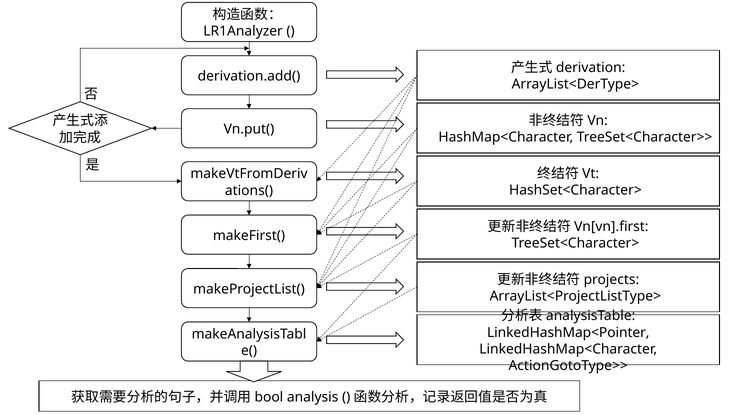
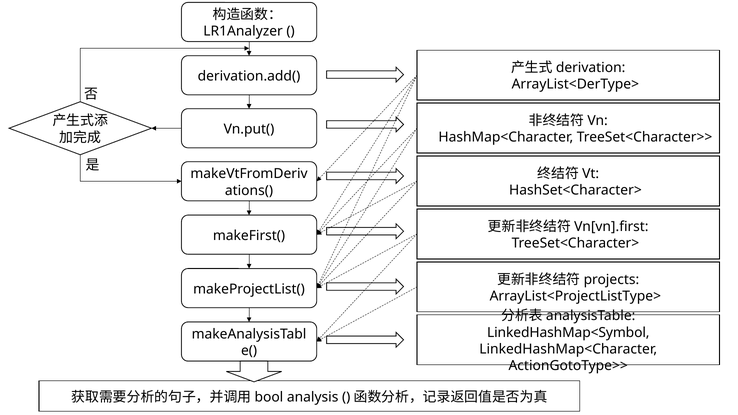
LinkedHashMap<Pointer: LinkedHashMap<Pointer -> LinkedHashMap<Symbol (568, 333)
